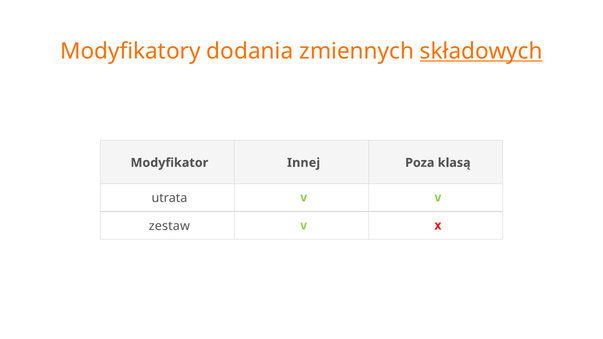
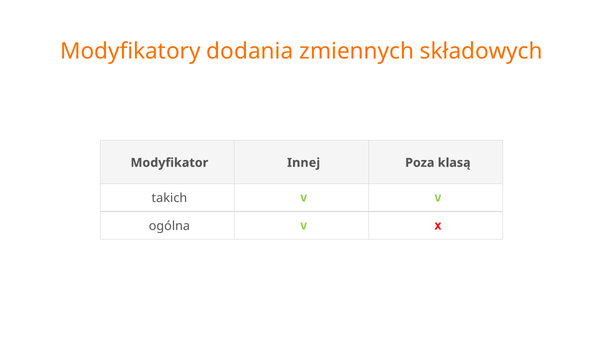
składowych underline: present -> none (481, 51)
utrata: utrata -> takich (169, 198)
zestaw: zestaw -> ogólna (169, 226)
